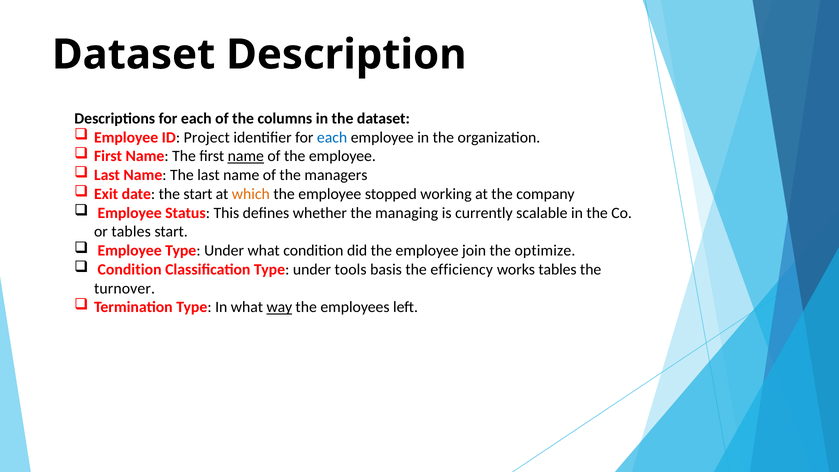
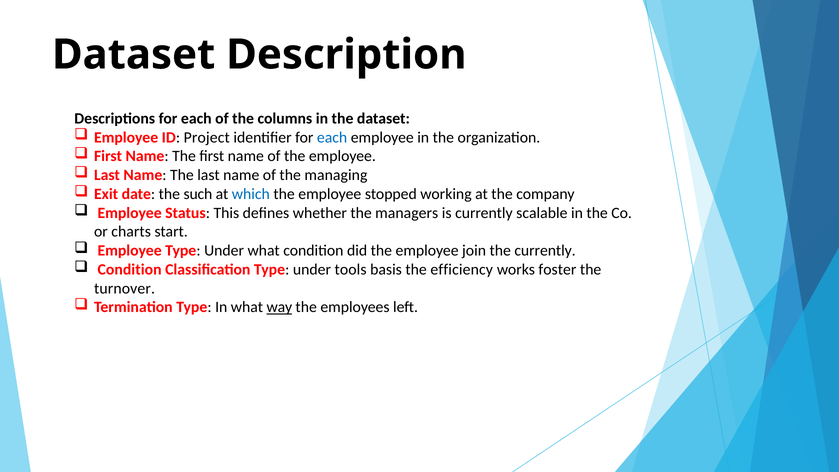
name underline: present -> none (246, 156)
managers: managers -> managing (336, 175)
the start: start -> such (198, 194)
which colour: orange -> blue (251, 194)
managing: managing -> managers (407, 213)
or tables: tables -> charts (131, 232)
the optimize: optimize -> currently (545, 251)
works tables: tables -> foster (557, 269)
